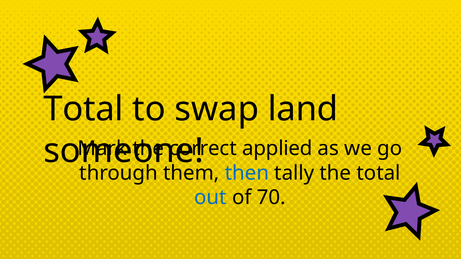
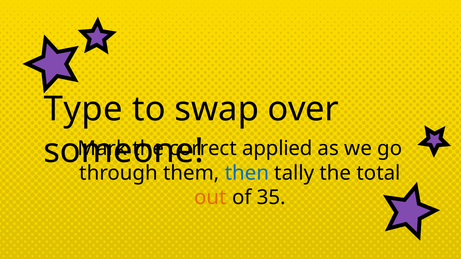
Total: Total -> Type (83, 109)
land: land -> over (303, 109)
out colour: blue -> orange (210, 198)
70: 70 -> 35 (271, 198)
